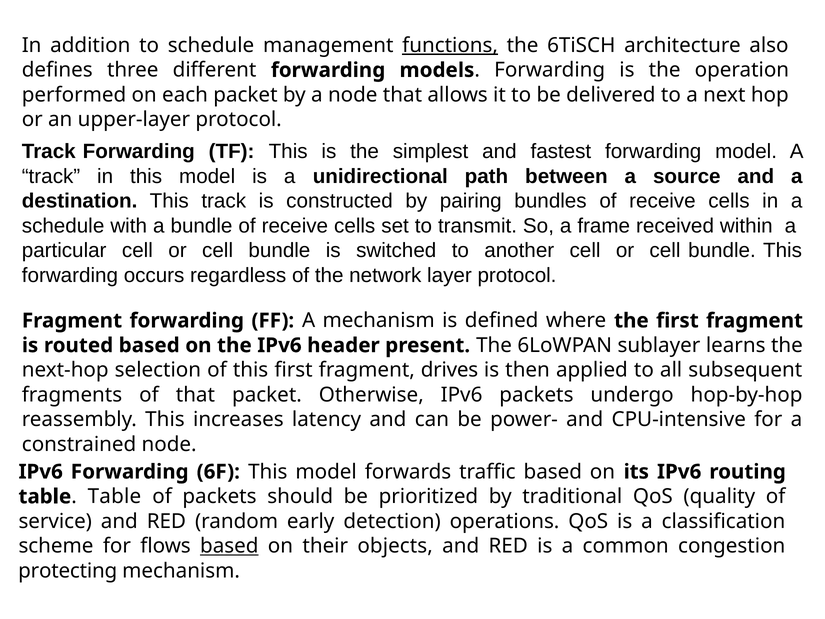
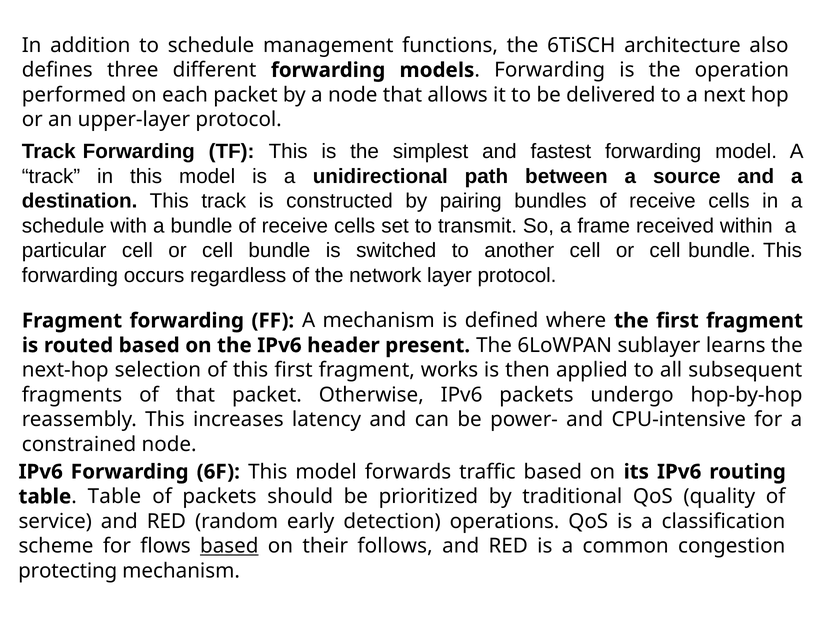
functions underline: present -> none (450, 45)
drives: drives -> works (450, 370)
objects: objects -> follows (395, 546)
